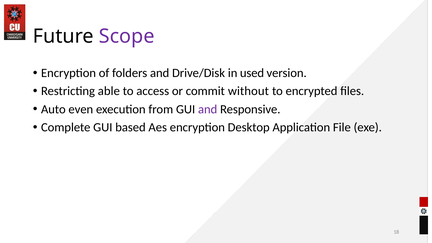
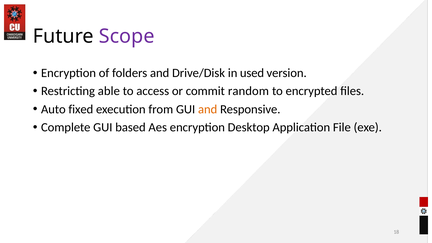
without: without -> random (248, 91)
even: even -> fixed (81, 109)
and colour: purple -> orange (208, 109)
